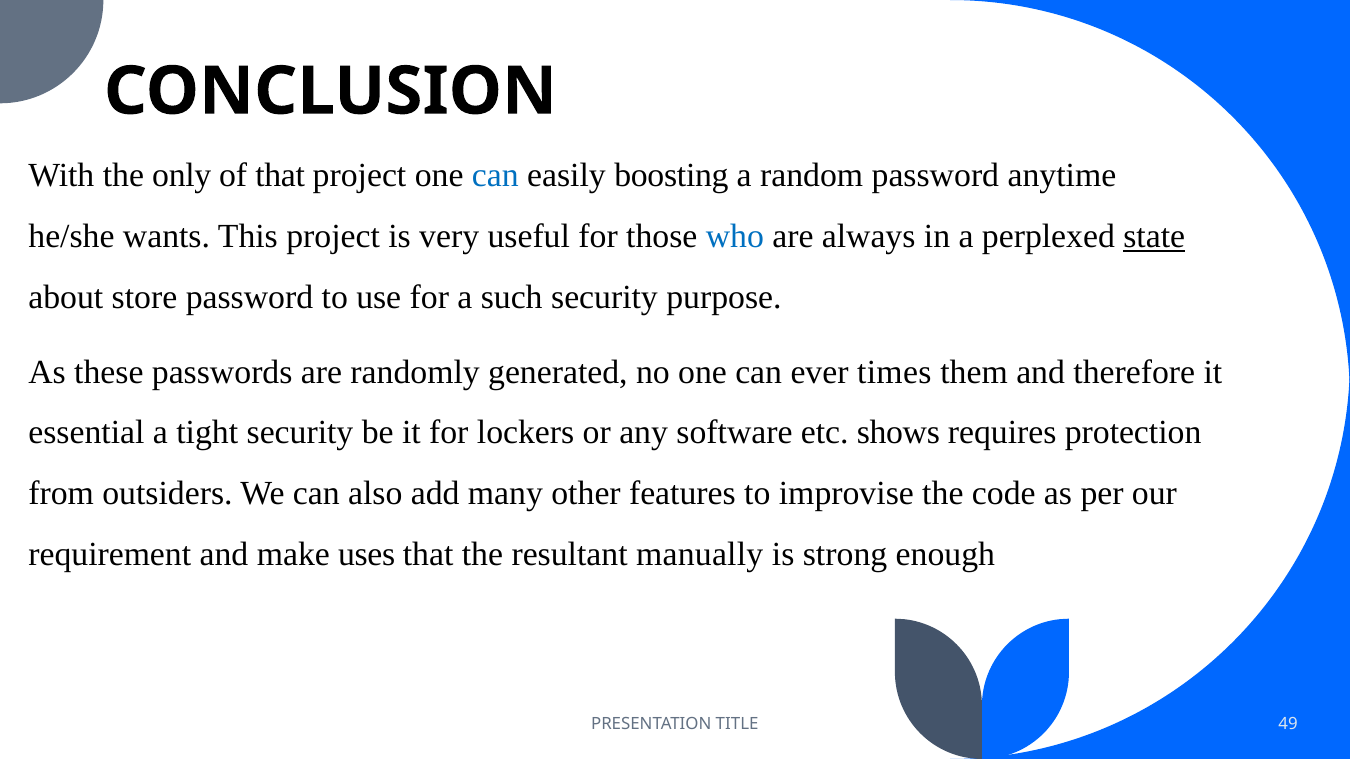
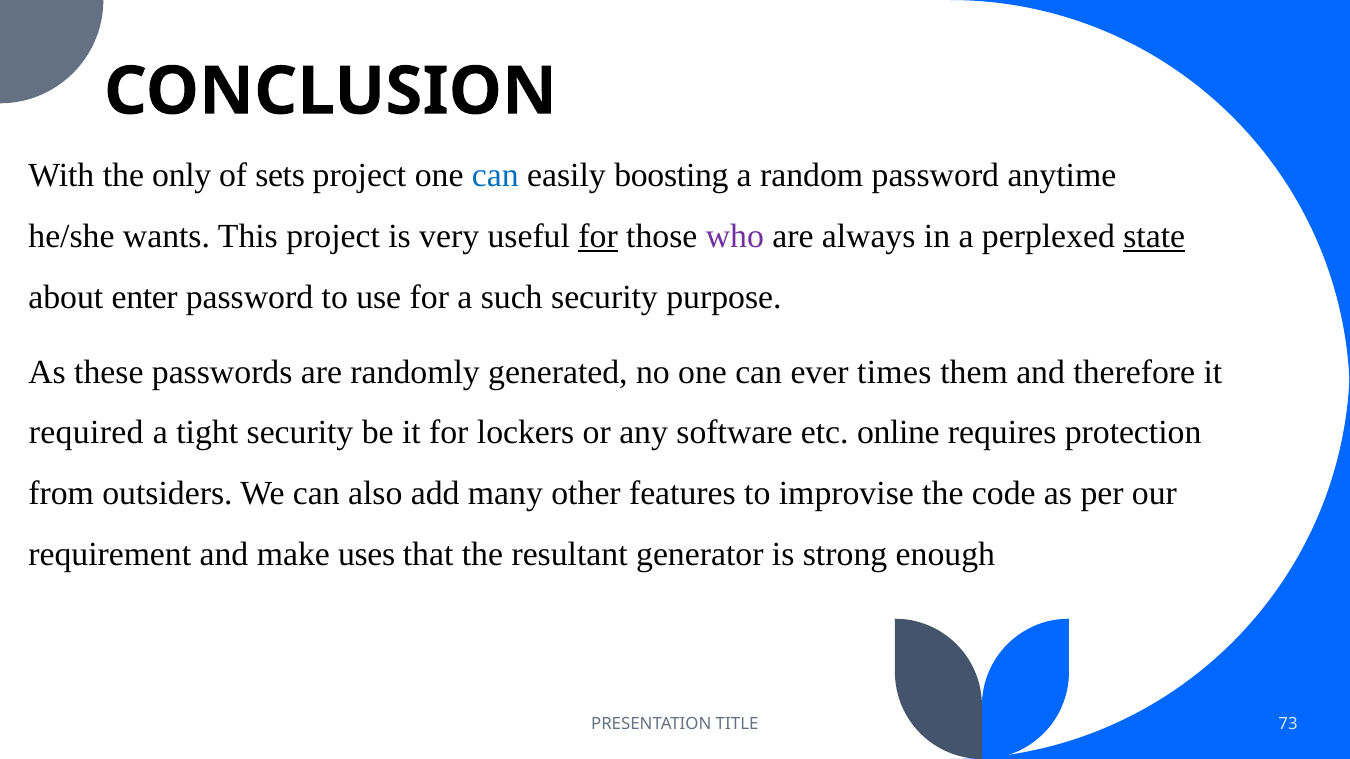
of that: that -> sets (280, 176)
for underline: none -> present (598, 237)
who colour: blue -> purple (735, 237)
store: store -> enter (145, 297)
essential: essential -> required (86, 433)
shows: shows -> online (898, 433)
manually: manually -> generator (700, 554)
49: 49 -> 73 (1288, 724)
